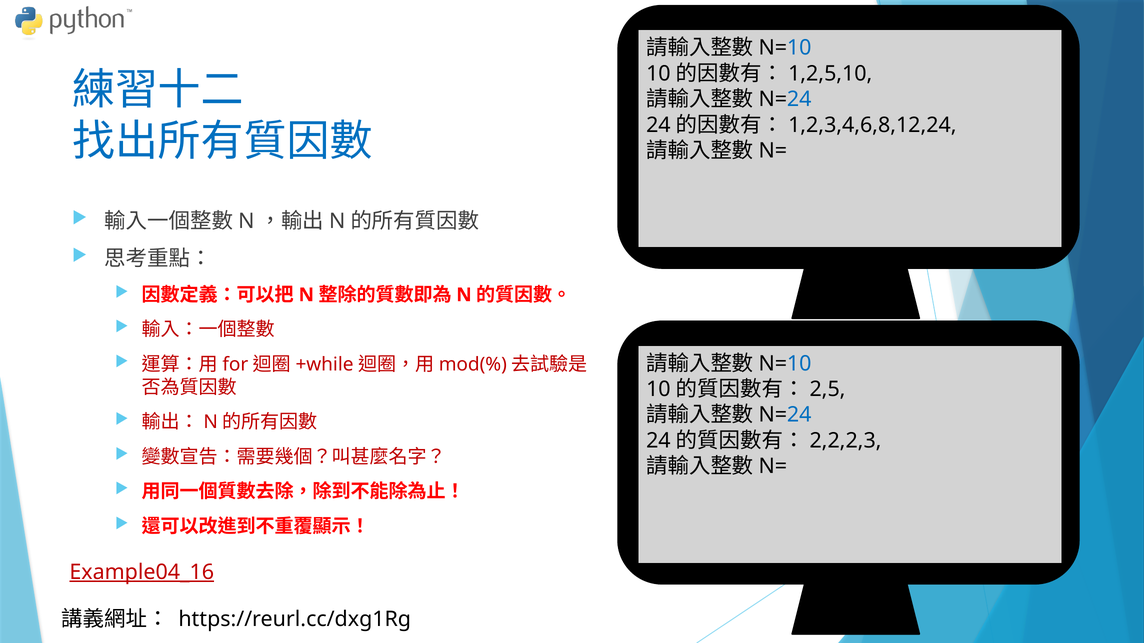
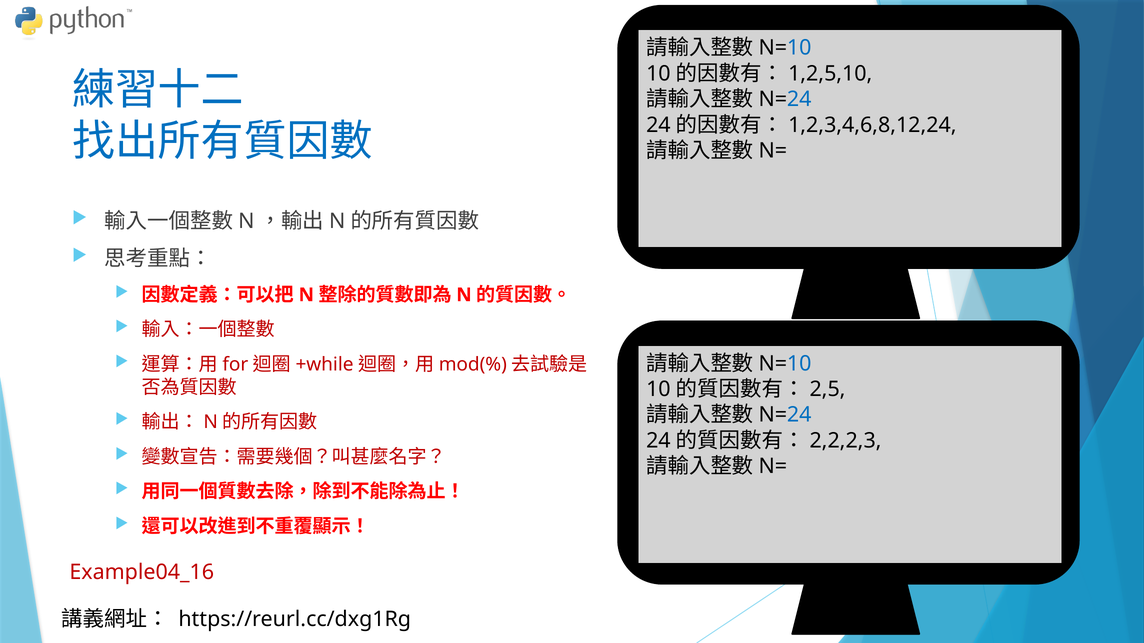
Example04_16 underline: present -> none (142, 572)
